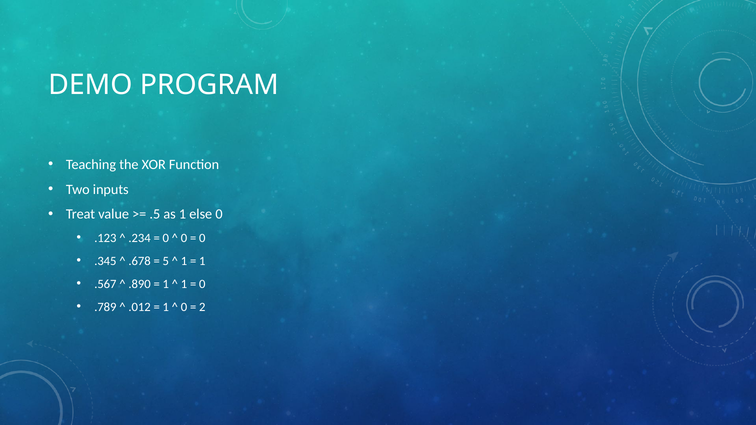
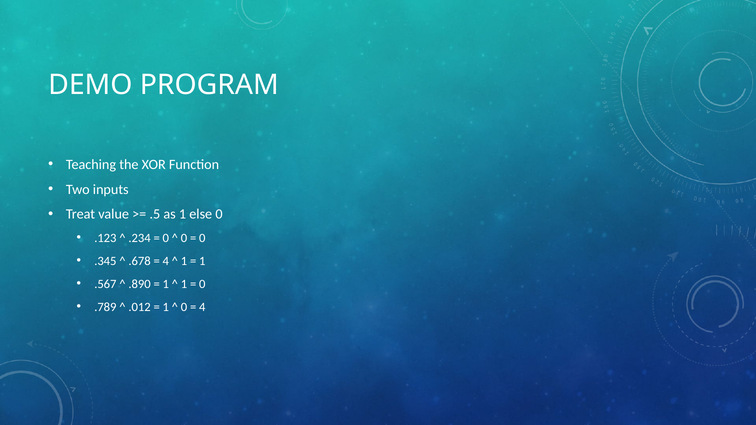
5: 5 -> 4 (166, 261)
2: 2 -> 4 (202, 307)
